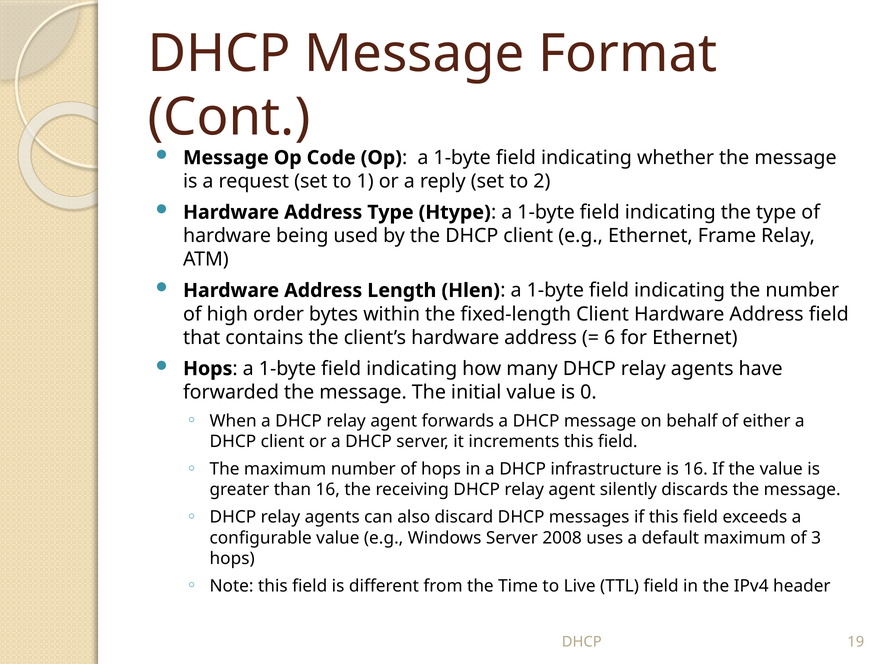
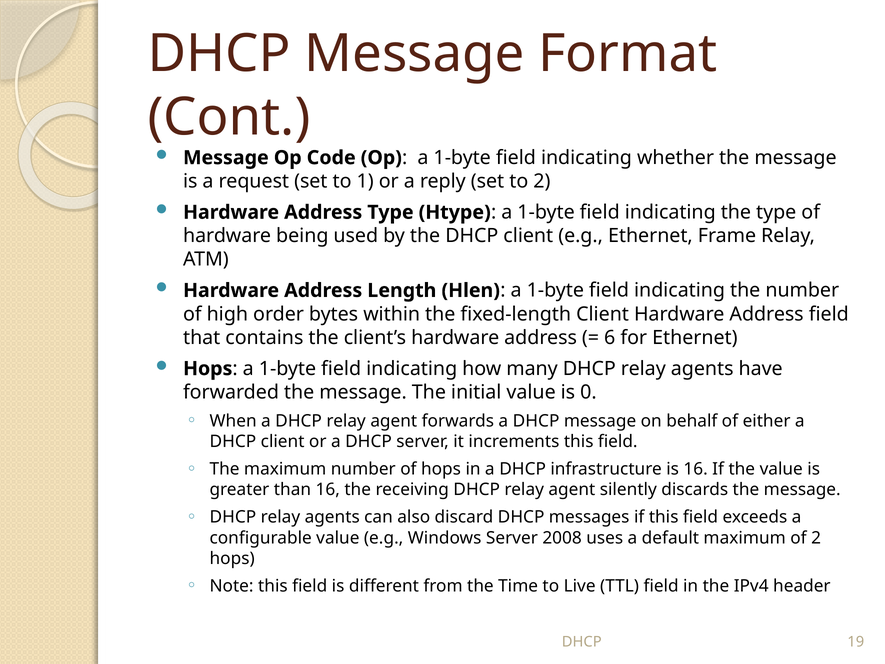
of 3: 3 -> 2 (816, 538)
